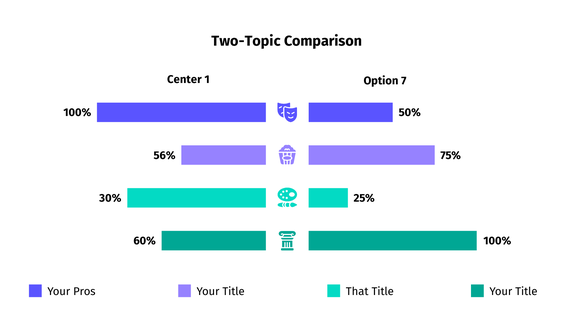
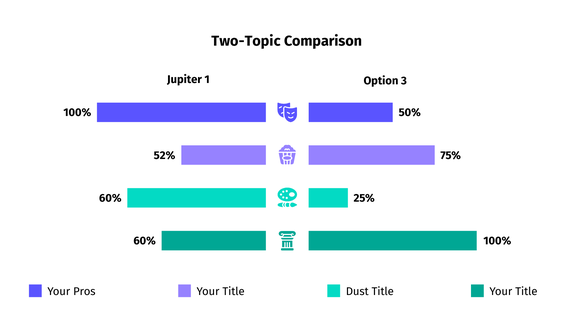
Center: Center -> Jupiter (184, 80)
7: 7 -> 3 (404, 81)
56%: 56% -> 52% (165, 155)
30%: 30% -> 60% (110, 198)
That: That -> Dust (357, 291)
